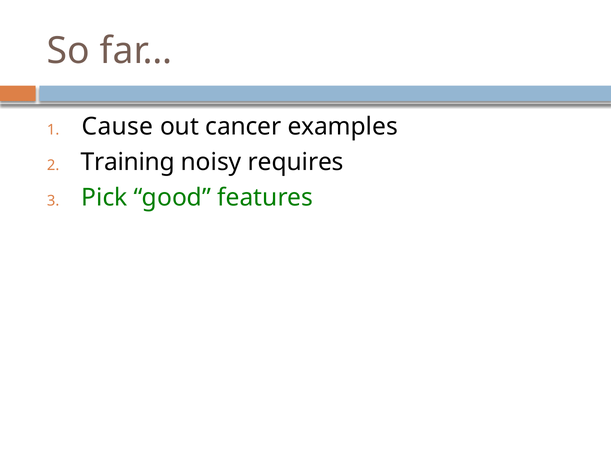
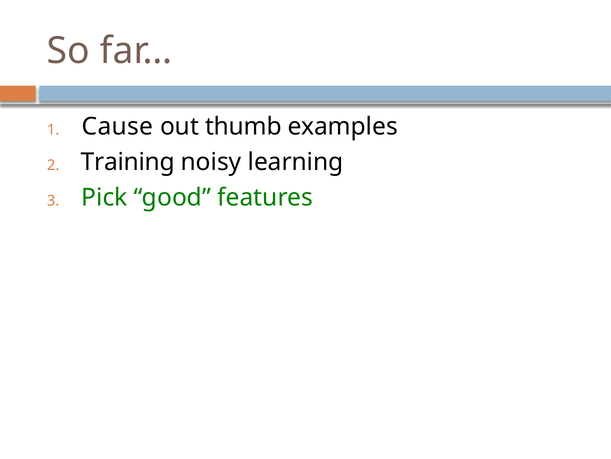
cancer: cancer -> thumb (243, 126)
requires: requires -> learning (296, 162)
